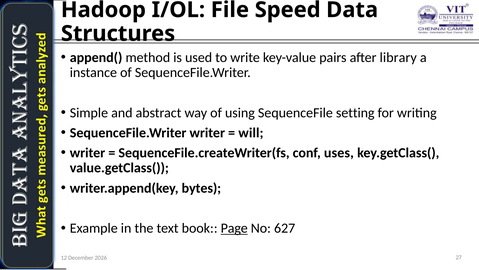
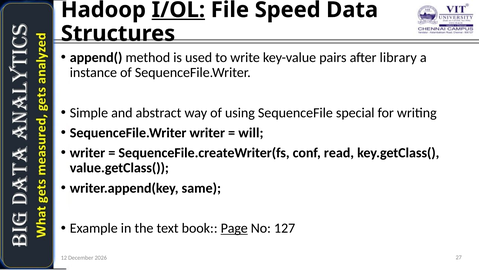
I/OL underline: none -> present (178, 10)
setting: setting -> special (355, 112)
uses: uses -> read (339, 153)
bytes: bytes -> same (201, 188)
627: 627 -> 127 (285, 228)
